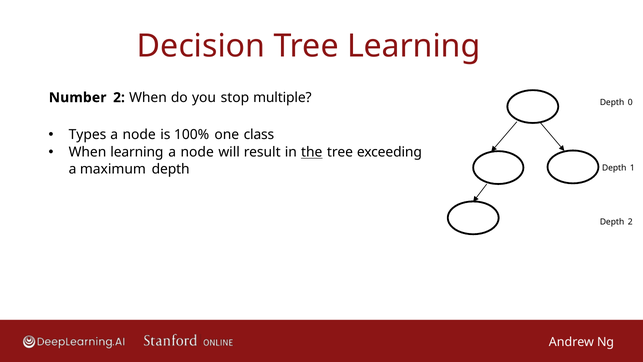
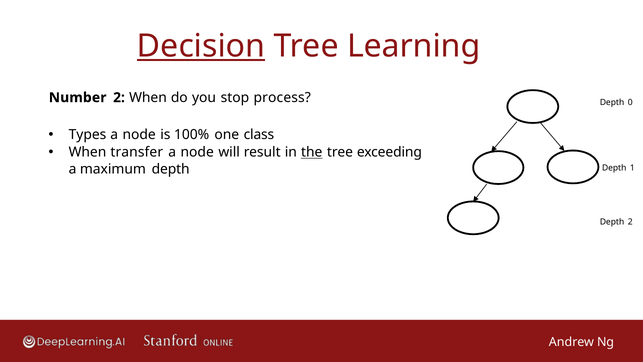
Decision underline: none -> present (201, 46)
multiple: multiple -> process (282, 98)
When learning: learning -> transfer (137, 152)
